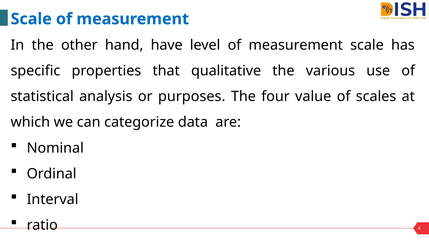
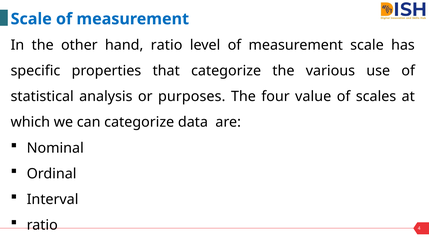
hand have: have -> ratio (167, 45)
that qualitative: qualitative -> categorize (226, 71)
